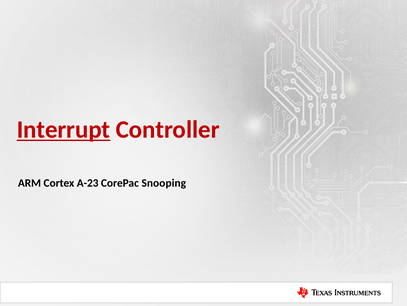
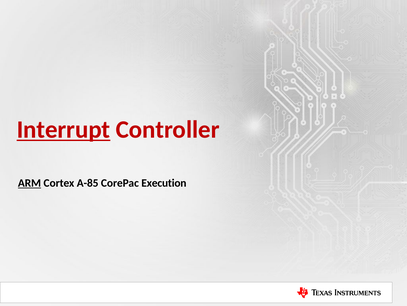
ARM underline: none -> present (29, 183)
A-23: A-23 -> A-85 (88, 183)
Snooping: Snooping -> Execution (164, 183)
